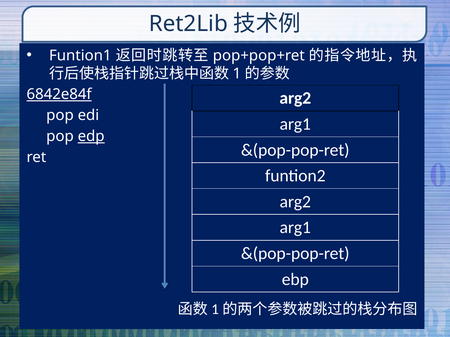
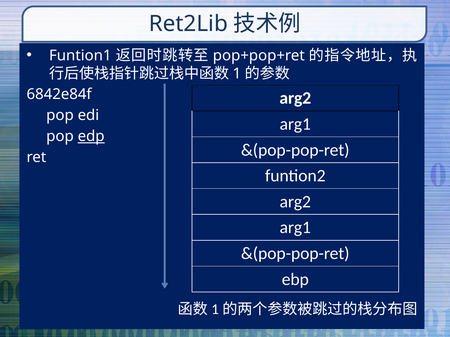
6842e84f underline: present -> none (59, 95)
